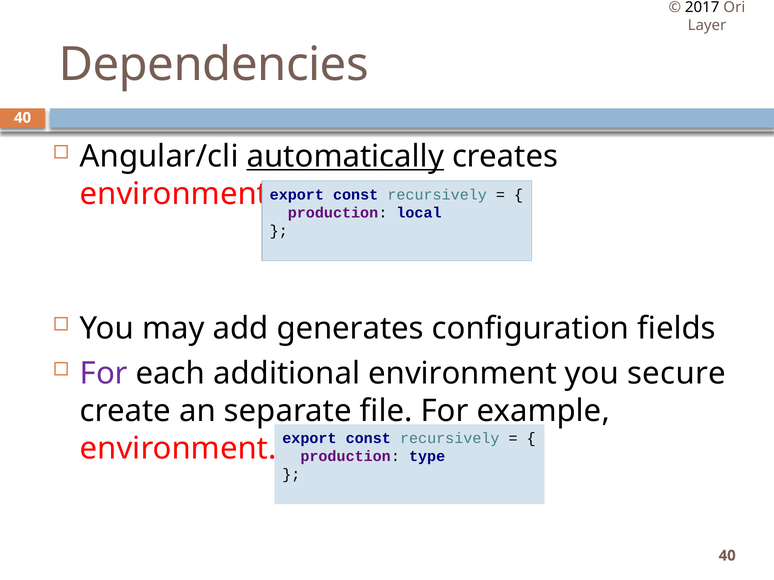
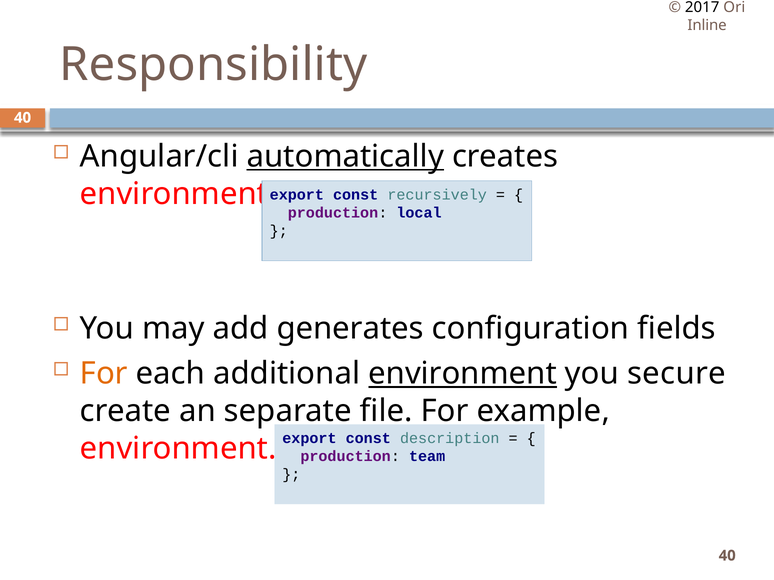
Layer: Layer -> Inline (707, 26)
Dependencies: Dependencies -> Responsibility (213, 65)
For colour: purple -> orange (104, 374)
environment underline: none -> present (463, 374)
recursively: recursively -> description (450, 439)
type: type -> team (427, 457)
